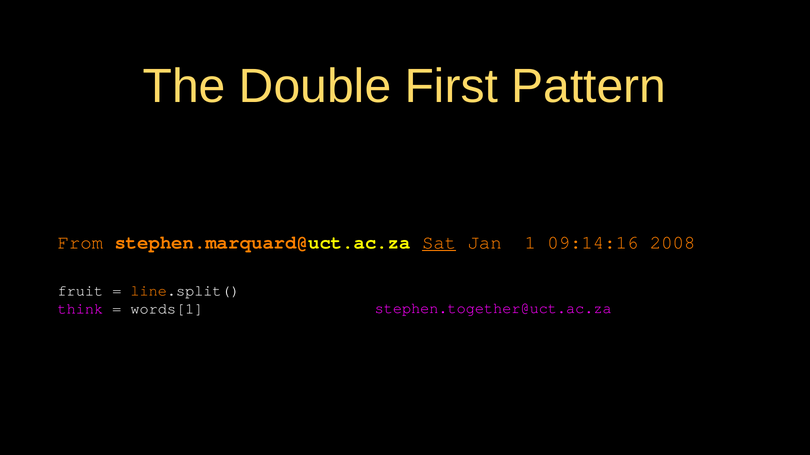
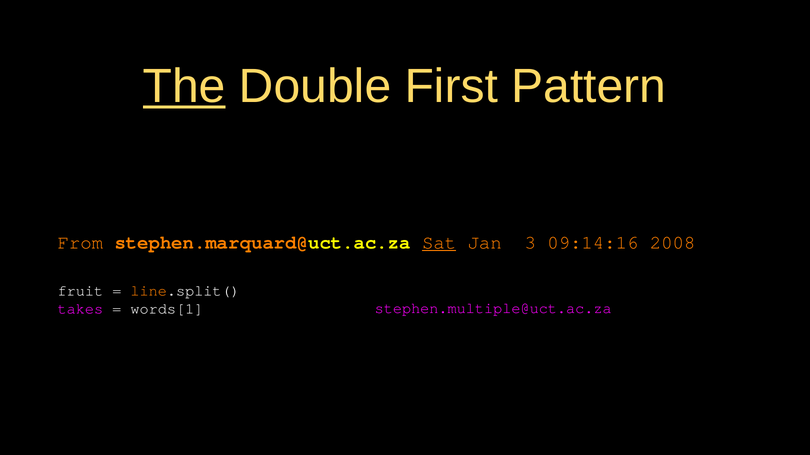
The underline: none -> present (184, 86)
1: 1 -> 3 (530, 243)
stephen.together@uct.ac.za: stephen.together@uct.ac.za -> stephen.multiple@uct.ac.za (493, 309)
think: think -> takes (80, 309)
